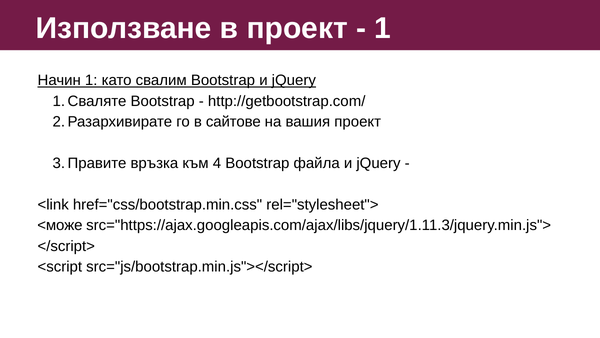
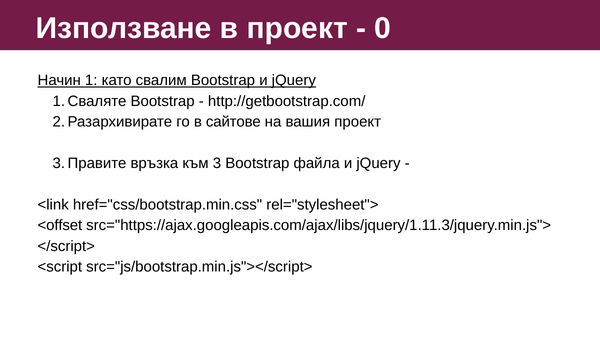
1: 1 -> 0 (383, 28)
4: 4 -> 3 (217, 163)
<може: <може -> <offset (60, 225)
